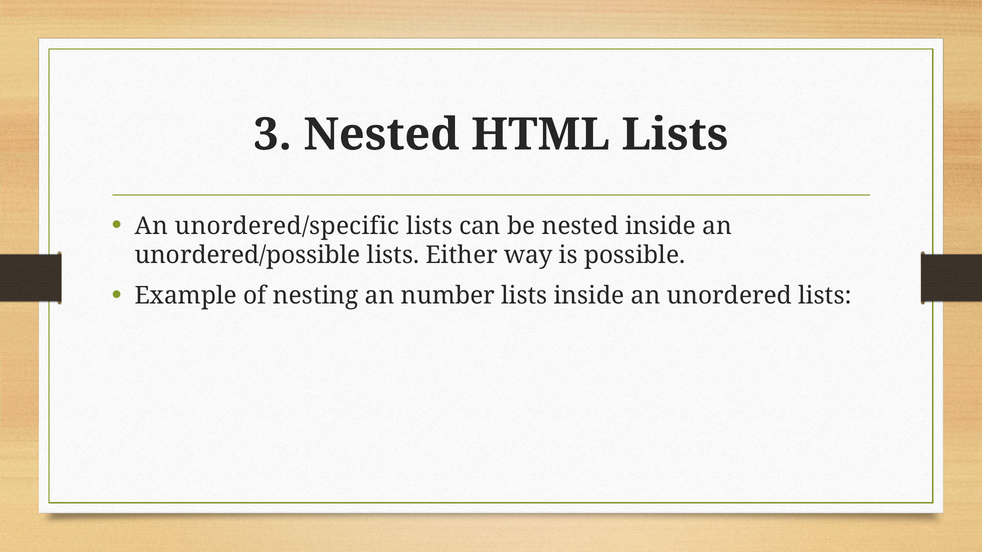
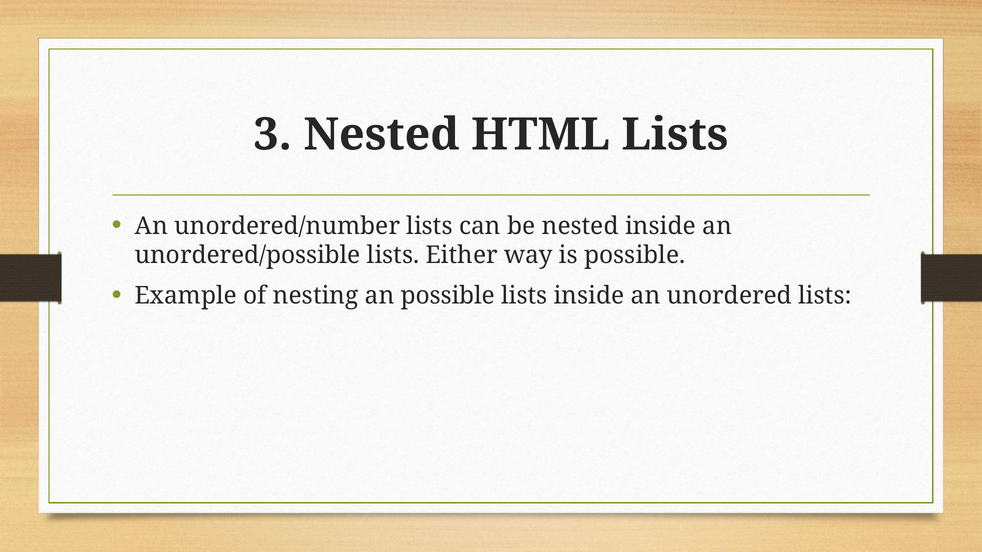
unordered/specific: unordered/specific -> unordered/number (287, 226)
an number: number -> possible (448, 296)
